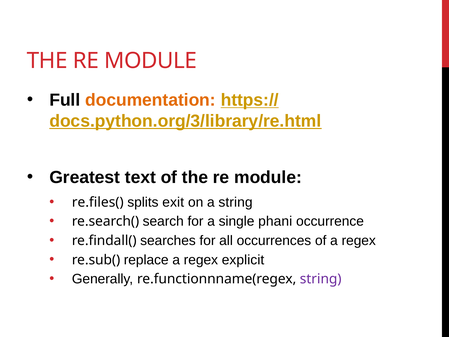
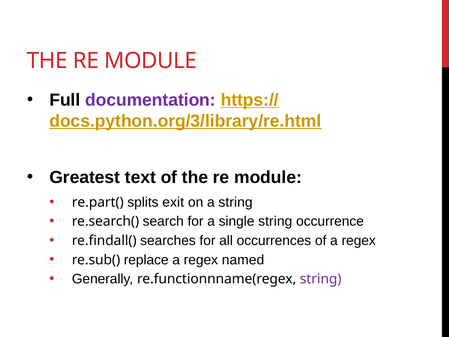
documentation colour: orange -> purple (150, 100)
re.files(: re.files( -> re.part( (98, 202)
single phani: phani -> string (275, 221)
explicit: explicit -> named (243, 260)
